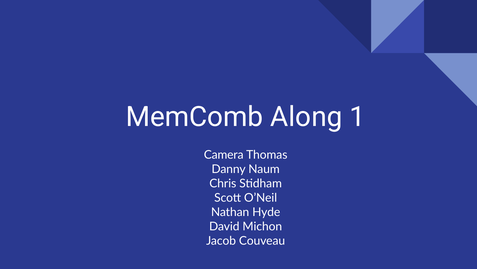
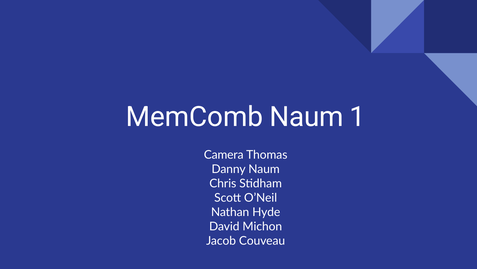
MemComb Along: Along -> Naum (307, 117)
